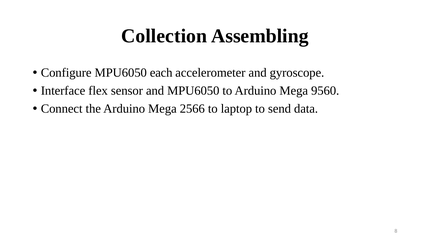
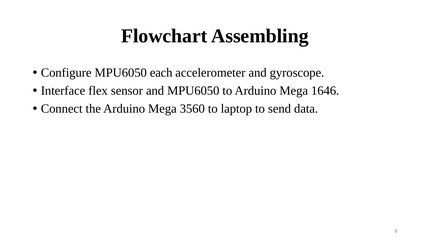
Collection: Collection -> Flowchart (164, 36)
9560: 9560 -> 1646 (325, 91)
2566: 2566 -> 3560 (192, 109)
